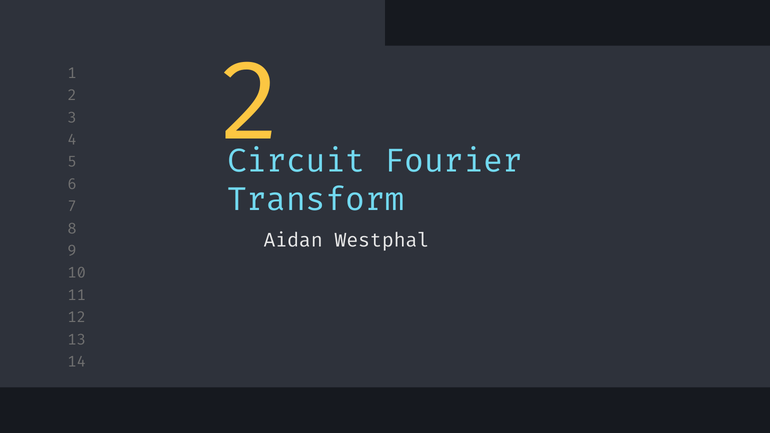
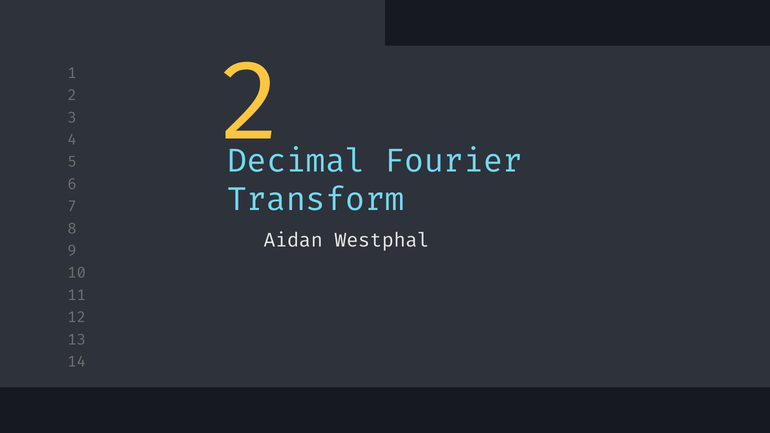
Circuit: Circuit -> Decimal (296, 161)
